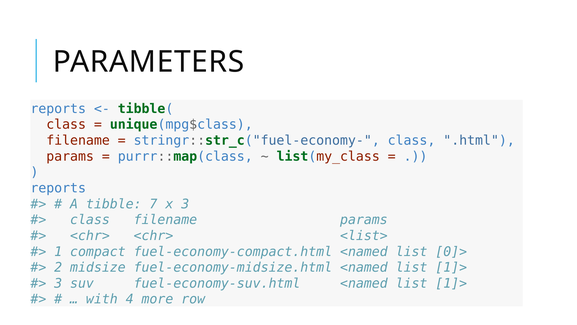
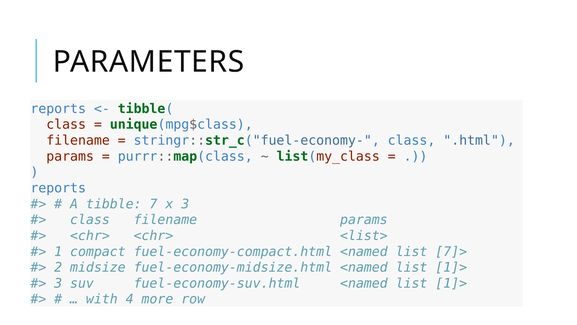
0]>: 0]> -> 7]> (451, 251)
